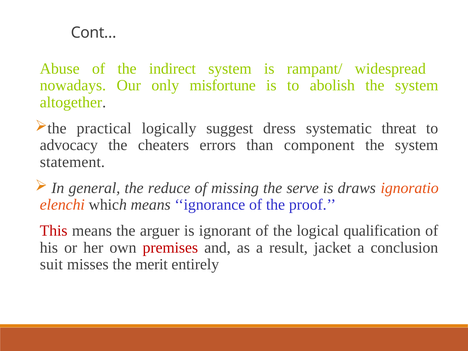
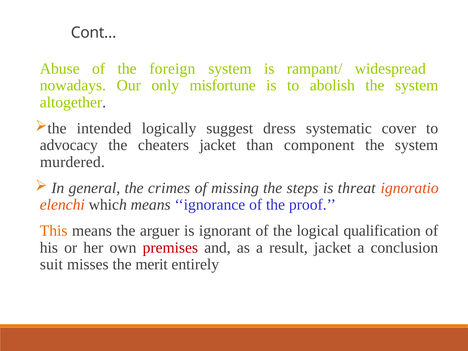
indirect: indirect -> foreign (172, 69)
practical: practical -> intended (104, 128)
threat: threat -> cover (399, 128)
cheaters errors: errors -> jacket (218, 145)
statement: statement -> murdered (72, 162)
reduce: reduce -> crimes (169, 188)
serve: serve -> steps (303, 188)
draws: draws -> threat (357, 188)
This colour: red -> orange (54, 231)
